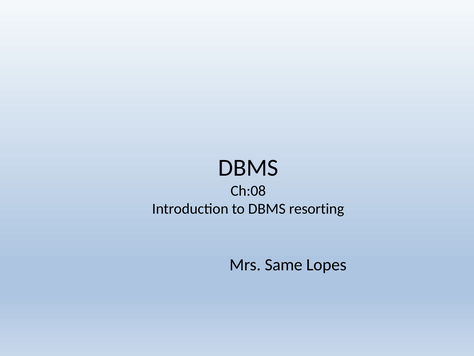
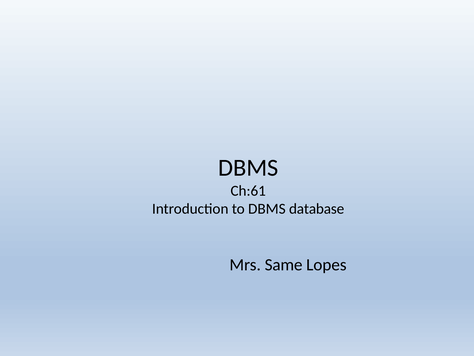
Ch:08: Ch:08 -> Ch:61 (248, 190)
resorting: resorting -> database (317, 209)
